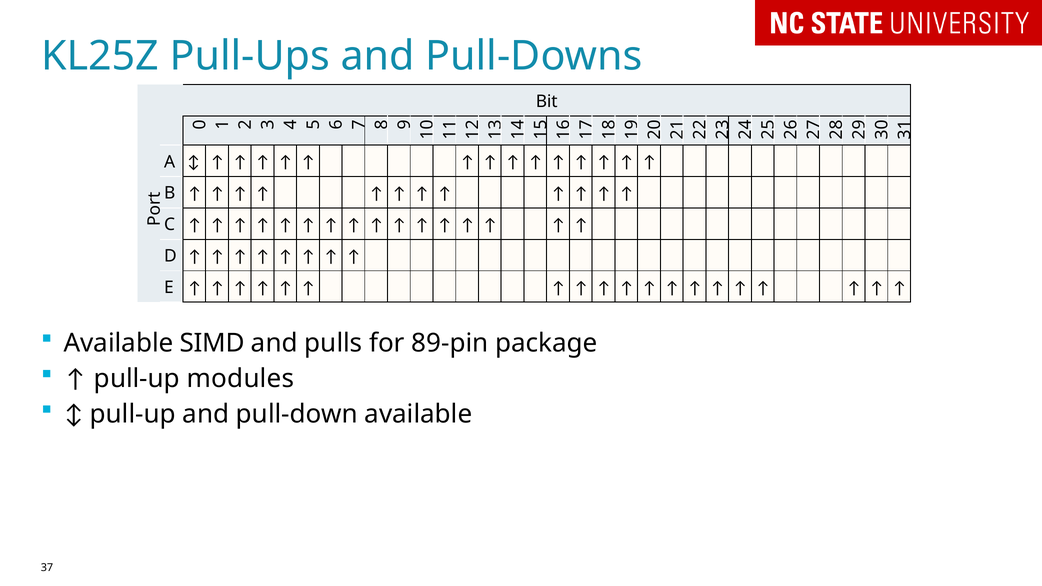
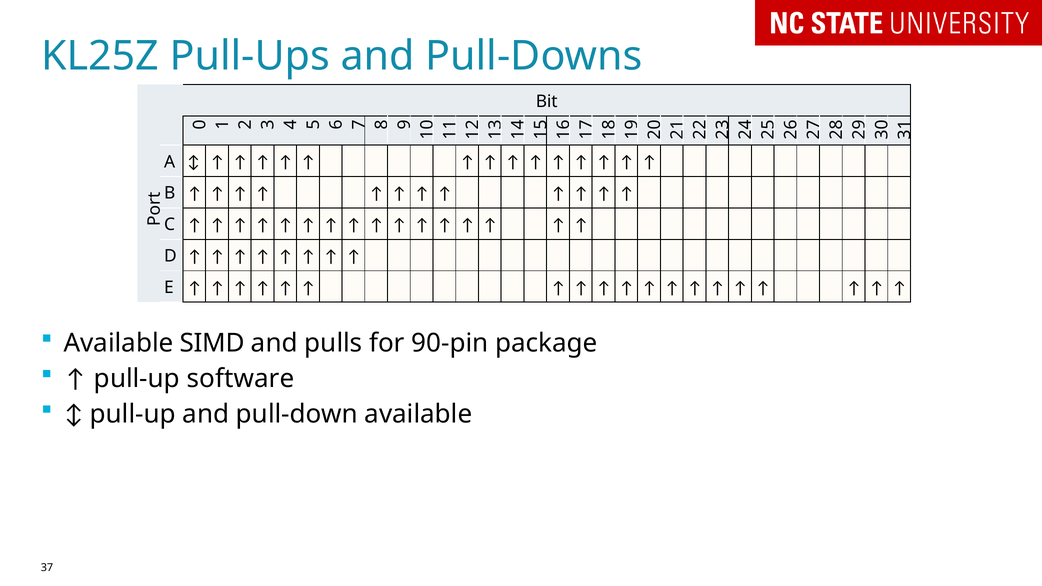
89-pin: 89-pin -> 90-pin (450, 343)
modules: modules -> software (241, 379)
